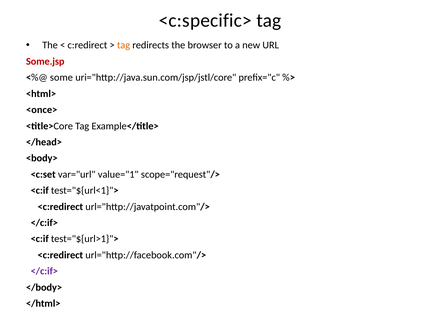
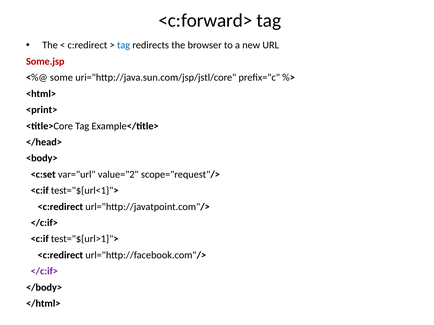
<c:specific>: <c:specific> -> <c:forward> (205, 21)
tag colour: orange -> blue (124, 45)
<once>: <once> -> <print> (42, 110)
value="1: value="1 -> value="2 (118, 175)
